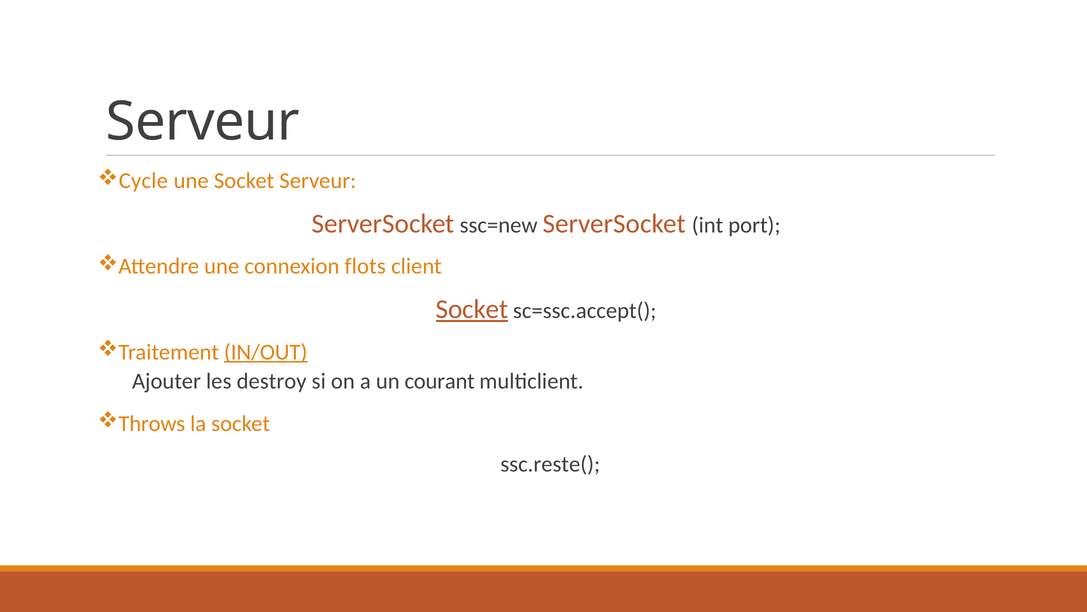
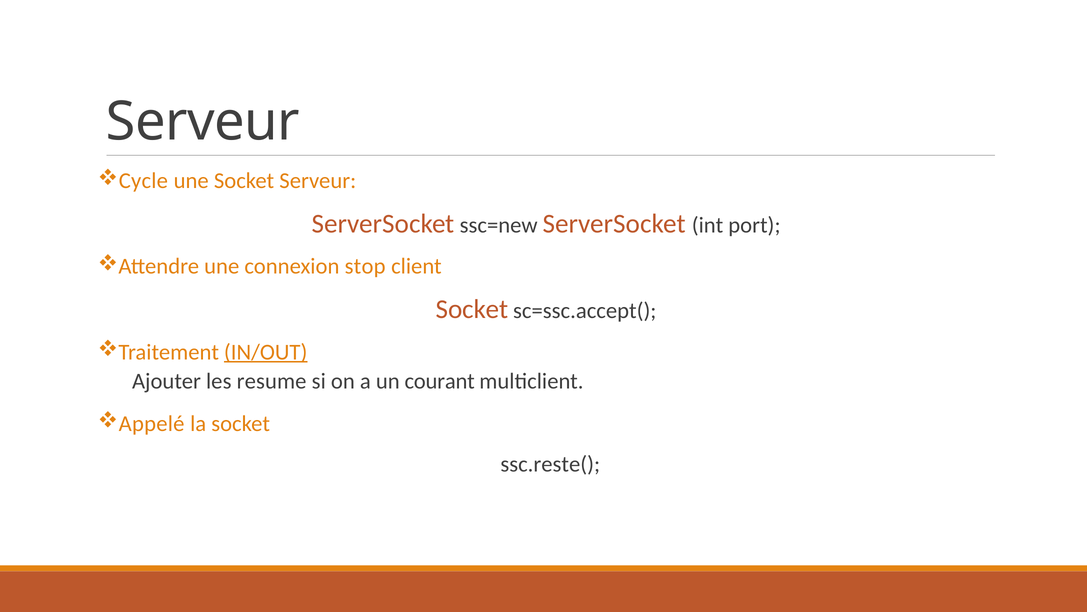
flots: flots -> stop (365, 266)
Socket underline: present -> none (472, 309)
destroy: destroy -> resume (272, 381)
Throws: Throws -> Appelé (152, 423)
